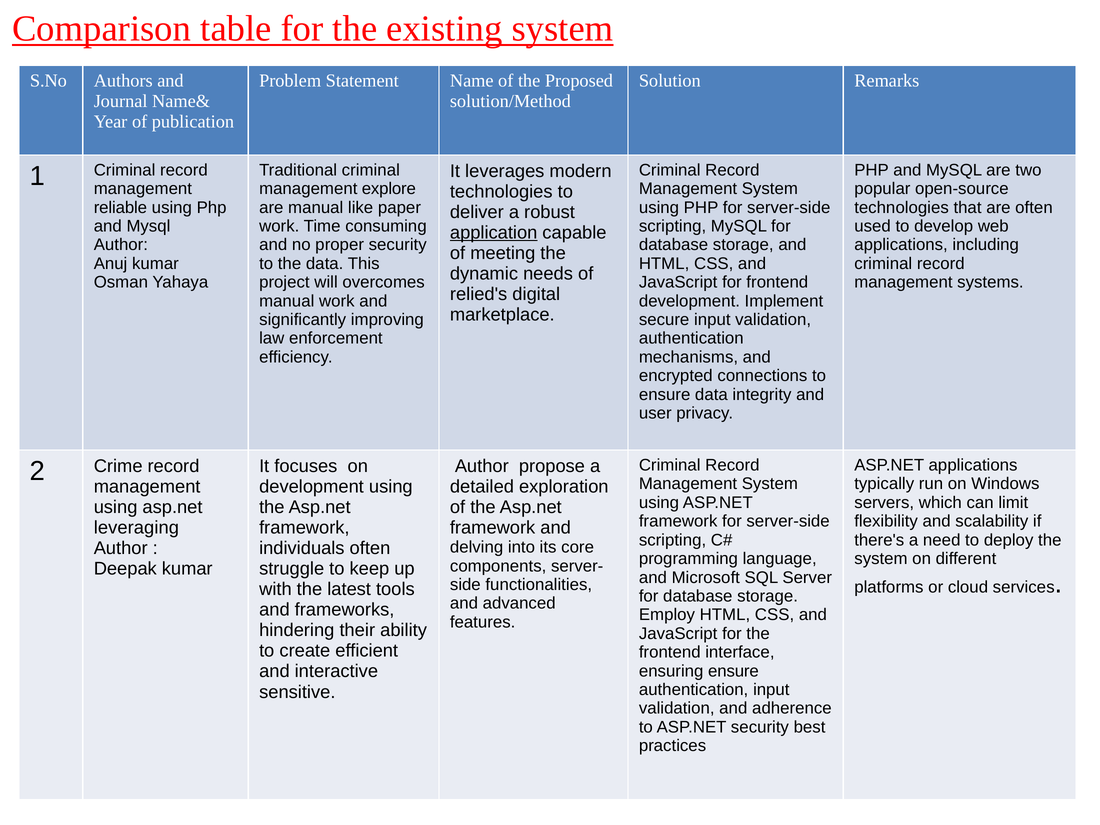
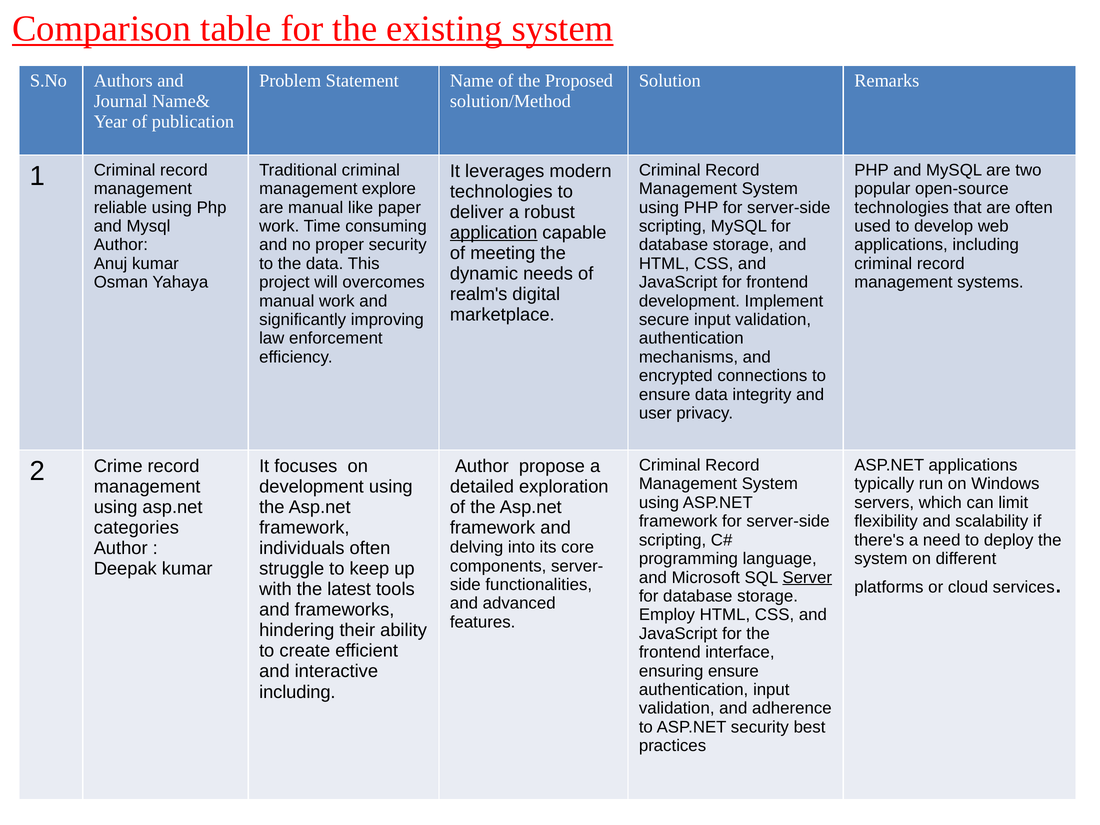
relied's: relied's -> realm's (479, 294)
leveraging: leveraging -> categories (136, 528)
Server underline: none -> present (807, 577)
sensitive: sensitive -> including (297, 692)
